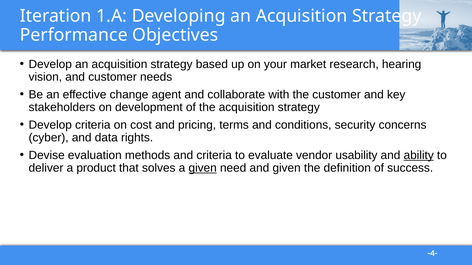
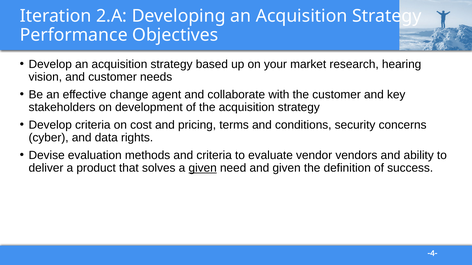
1.A: 1.A -> 2.A (112, 16)
usability: usability -> vendors (356, 156)
ability underline: present -> none (419, 156)
